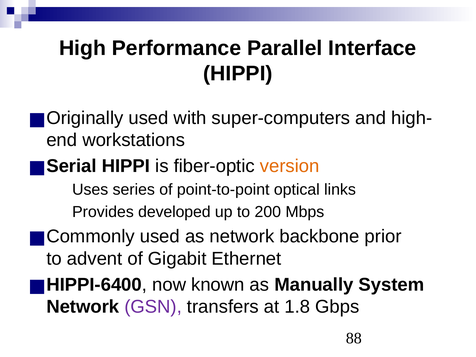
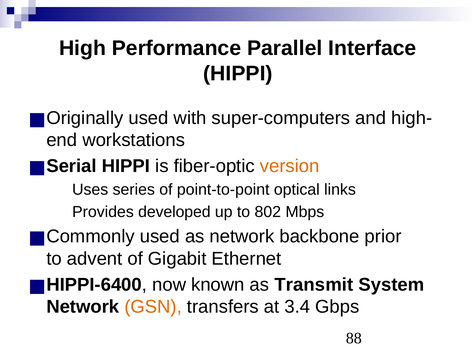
200: 200 -> 802 (268, 212)
Manually: Manually -> Transmit (314, 285)
GSN colour: purple -> orange (153, 307)
1.8: 1.8 -> 3.4 (297, 307)
